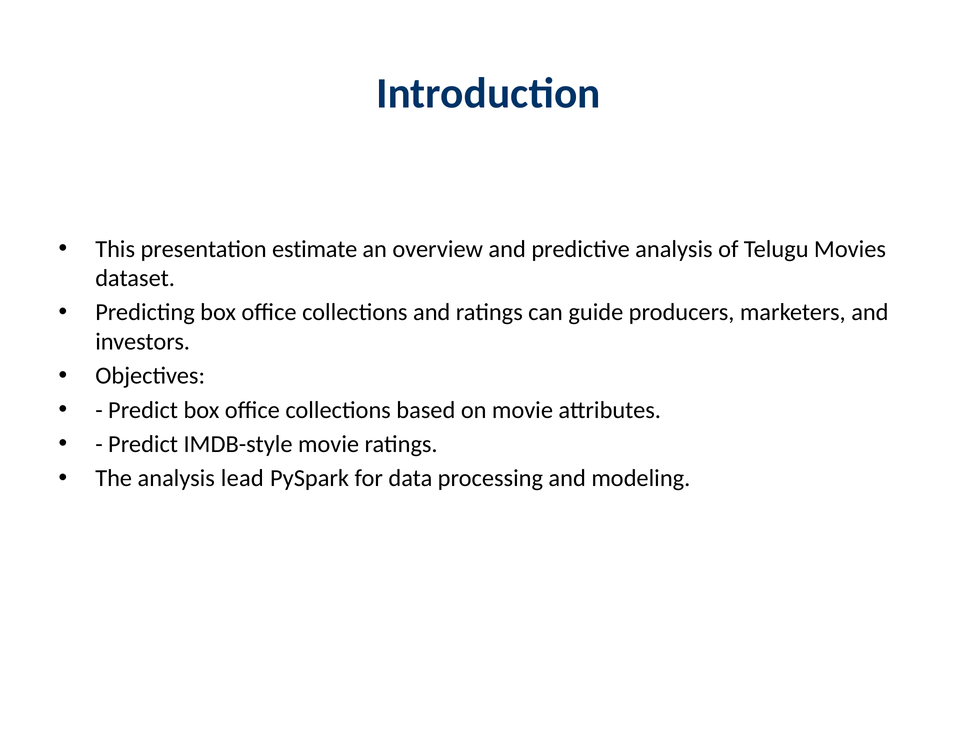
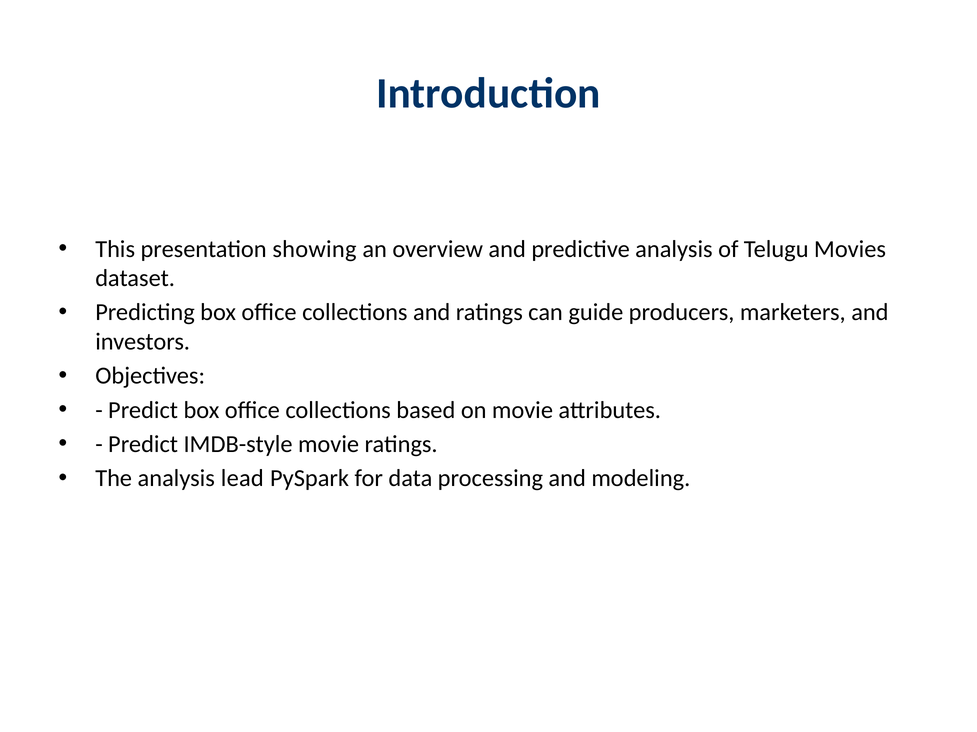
estimate: estimate -> showing (314, 249)
